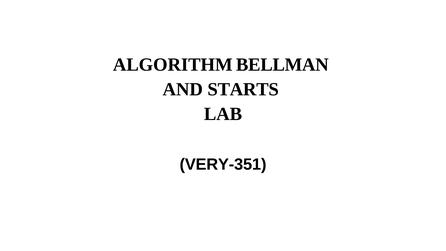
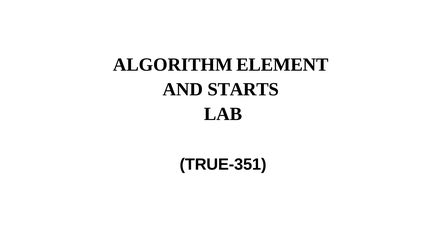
BELLMAN: BELLMAN -> ELEMENT (282, 65)
VERY-351: VERY-351 -> TRUE-351 (223, 164)
